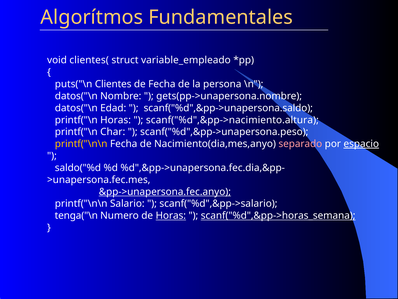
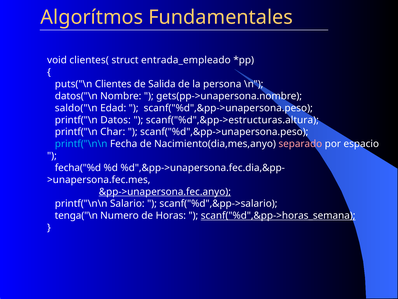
variable_empleado: variable_empleado -> entrada_empleado (186, 60)
de Fecha: Fecha -> Salida (162, 84)
datos("\n: datos("\n -> saldo("\n (76, 108)
scanf("%d",&pp->unapersona.saldo: scanf("%d",&pp->unapersona.saldo -> scanf("%d",&pp->unapersona.peso (228, 108)
printf("\n Horas: Horas -> Datos (116, 120)
scanf("%d",&pp->nacimiento.altura: scanf("%d",&pp->nacimiento.altura -> scanf("%d",&pp->estructuras.altura (232, 120)
printf("\n\n colour: yellow -> light blue (81, 144)
espacio underline: present -> none (361, 144)
saldo("%d: saldo("%d -> fecha("%d (78, 168)
Horas underline: present -> none (171, 215)
